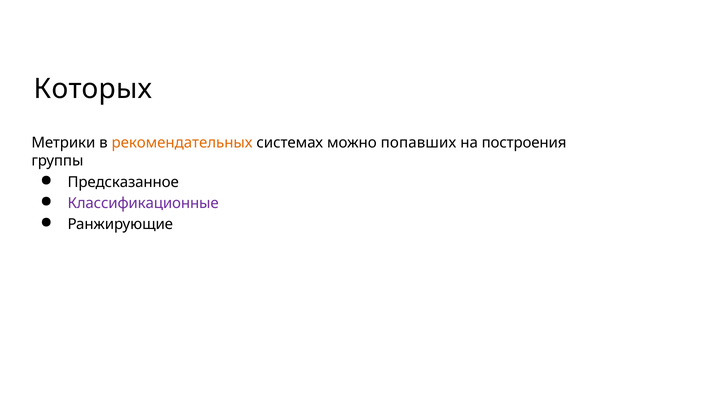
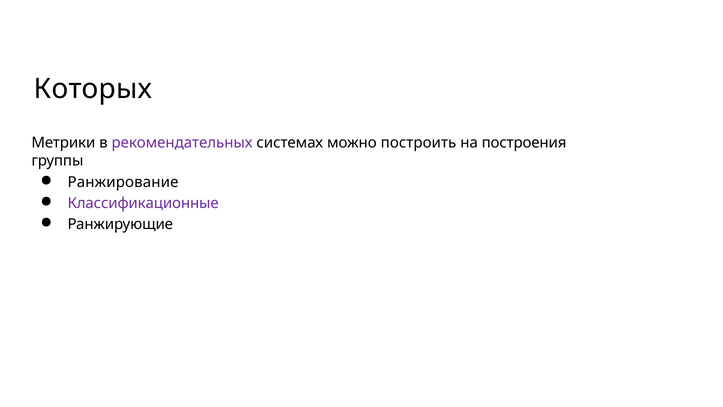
рекомендательных colour: orange -> purple (182, 143)
попавших: попавших -> построить (419, 143)
Предсказанное: Предсказанное -> Ранжирование (123, 182)
